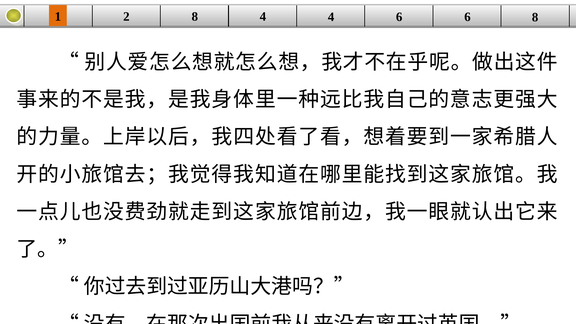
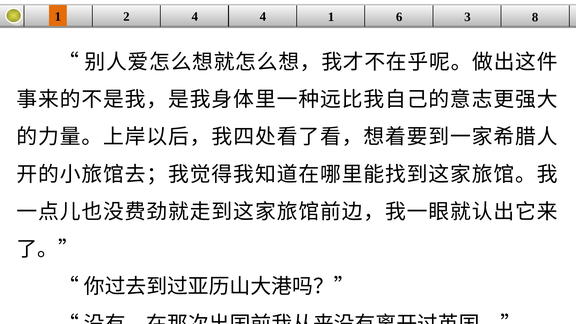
2 8: 8 -> 4 (195, 17)
4 4: 4 -> 1 (331, 17)
6 6: 6 -> 3 (468, 17)
